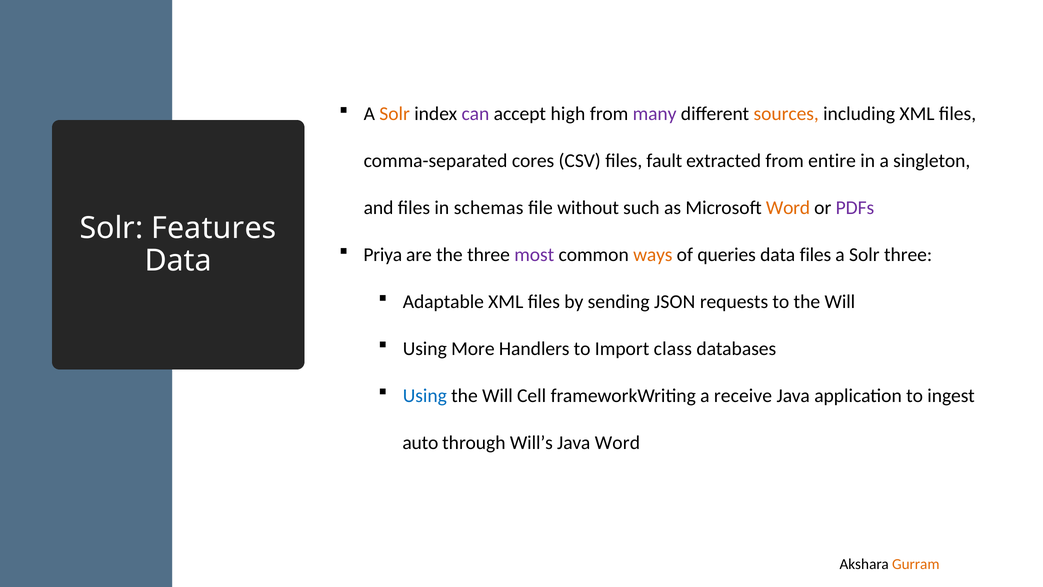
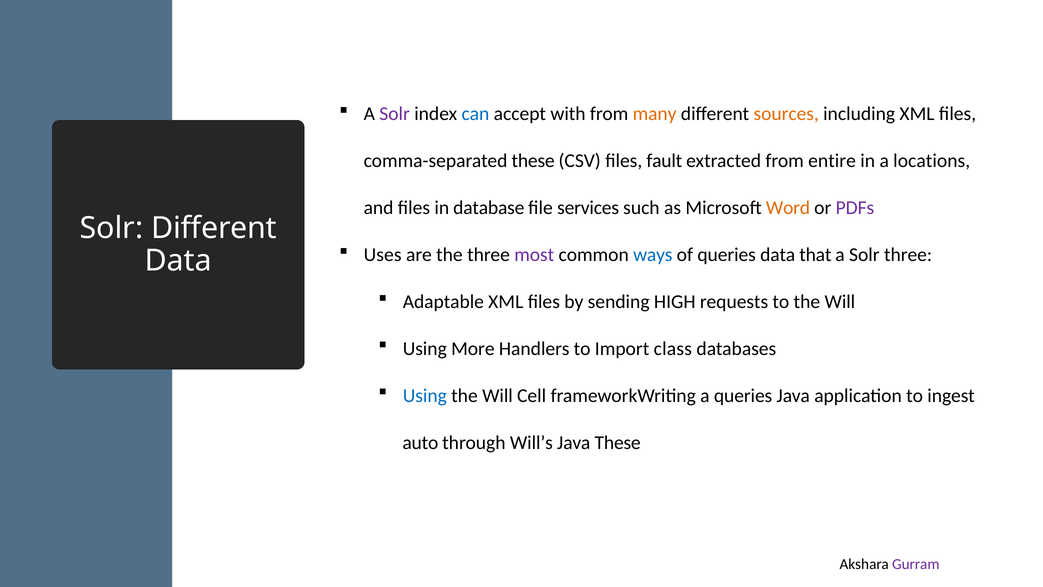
Solr colour: orange -> purple (395, 114)
can colour: purple -> blue (475, 114)
high: high -> with (568, 114)
many colour: purple -> orange (655, 114)
comma-separated cores: cores -> these (533, 161)
singleton: singleton -> locations (932, 161)
schemas: schemas -> database (489, 208)
without: without -> services (588, 208)
Solr Features: Features -> Different (214, 228)
Priya: Priya -> Uses (383, 255)
ways colour: orange -> blue (653, 255)
data files: files -> that (815, 255)
JSON: JSON -> HIGH (675, 302)
a receive: receive -> queries (743, 395)
Java Word: Word -> These (618, 442)
Gurram colour: orange -> purple (916, 564)
